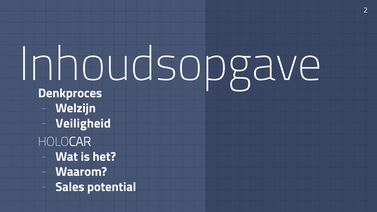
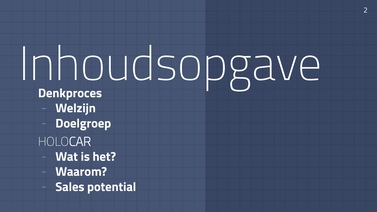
Veiligheid: Veiligheid -> Doelgroep (83, 123)
